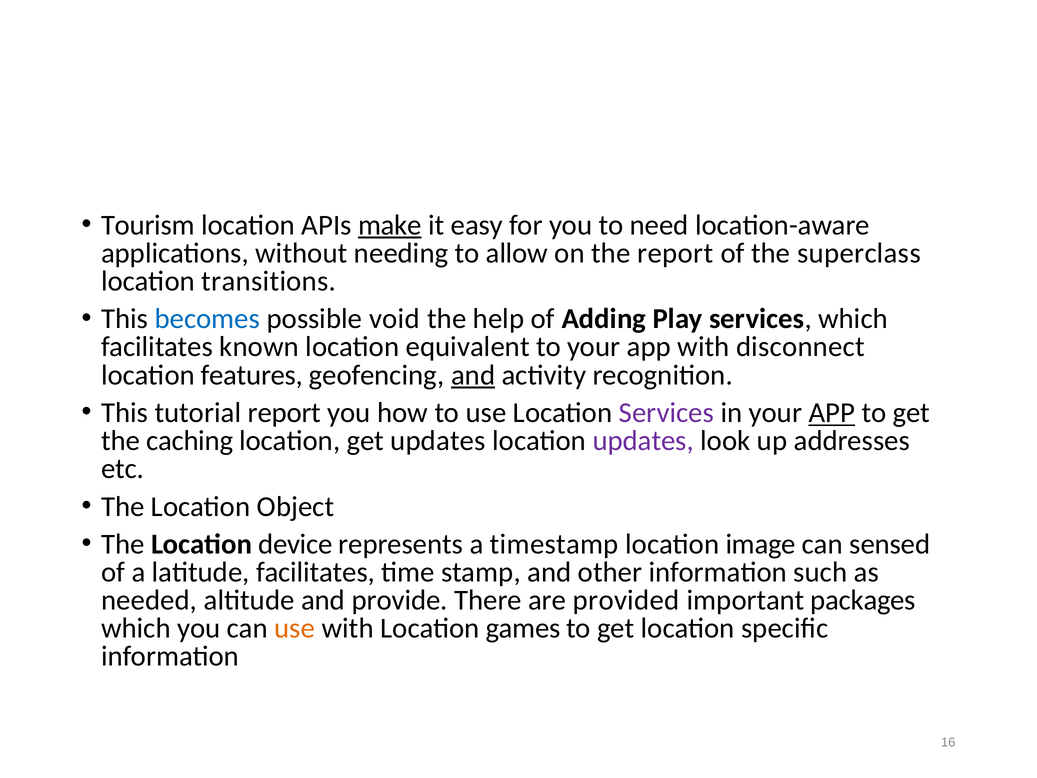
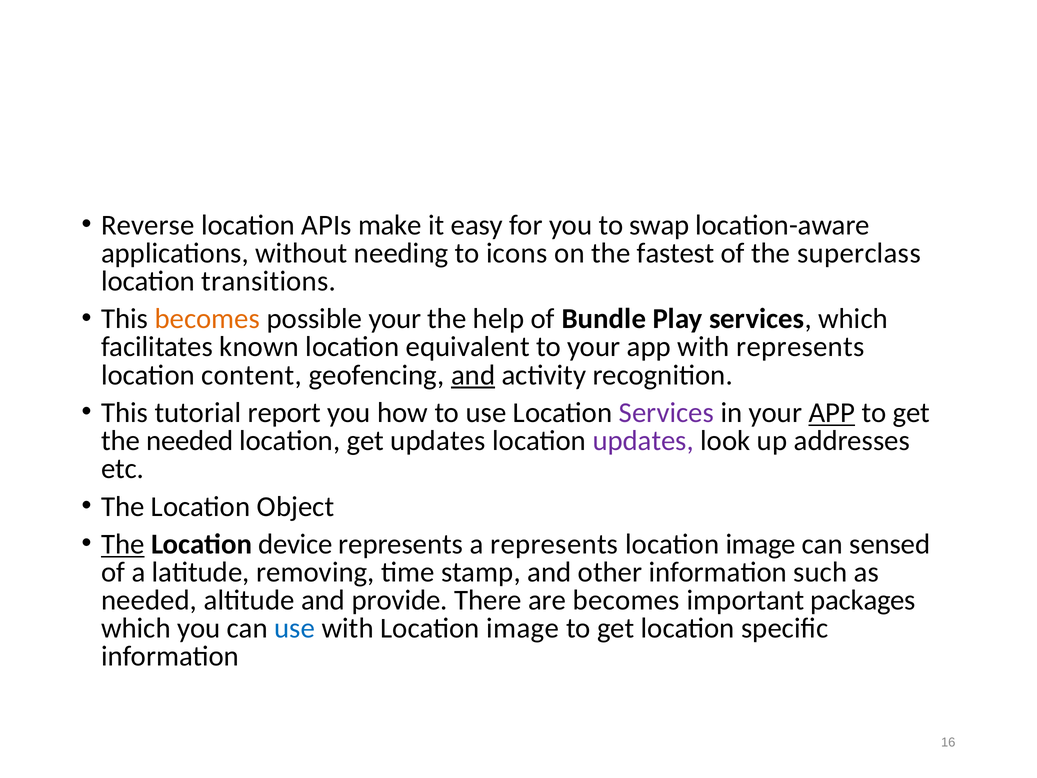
Tourism: Tourism -> Reverse (148, 225)
make underline: present -> none (390, 225)
need: need -> swap (659, 225)
allow: allow -> icons (517, 253)
the report: report -> fastest (676, 253)
becomes colour: blue -> orange (207, 319)
possible void: void -> your (395, 319)
Adding: Adding -> Bundle (604, 319)
with disconnect: disconnect -> represents (800, 347)
features: features -> content (252, 375)
the caching: caching -> needed (190, 441)
The underline: none -> present (123, 544)
a timestamp: timestamp -> represents (554, 544)
latitude facilitates: facilitates -> removing (315, 572)
are provided: provided -> becomes (626, 600)
use colour: orange -> blue (295, 628)
with Location games: games -> image (523, 628)
